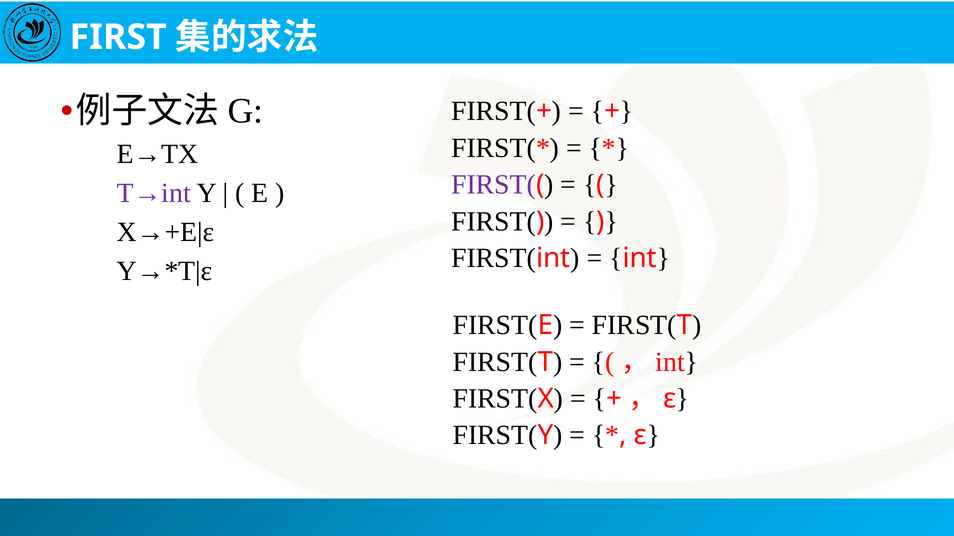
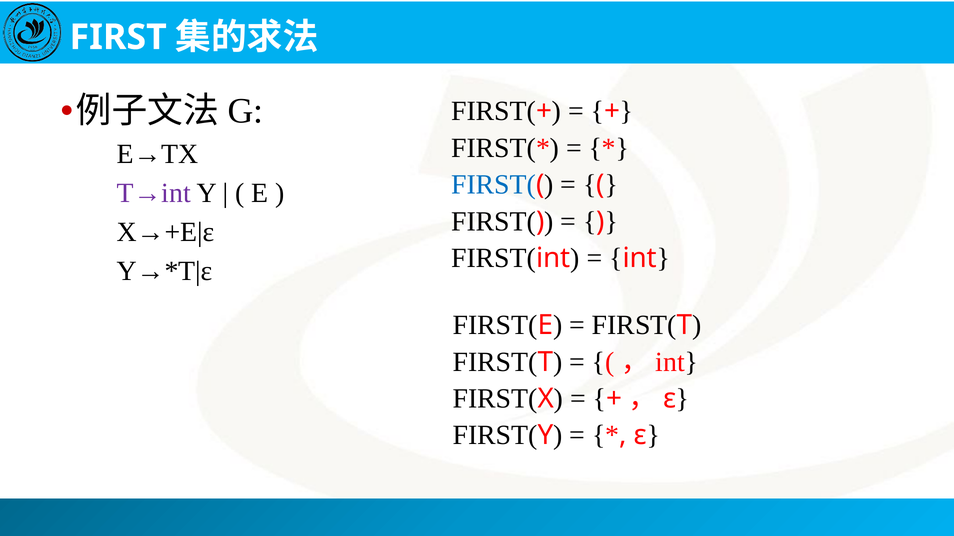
FIRST( colour: purple -> blue (494, 185)
